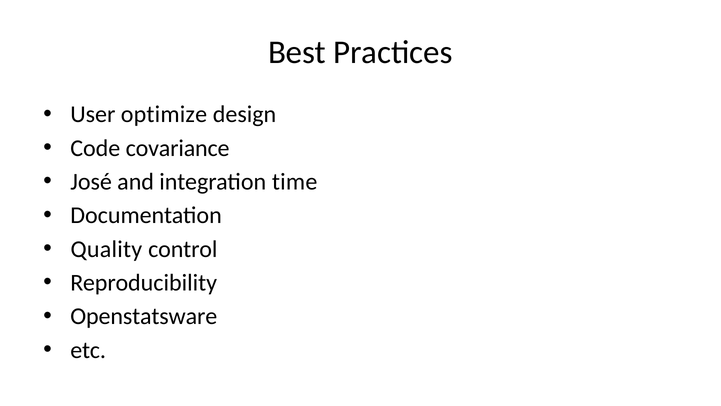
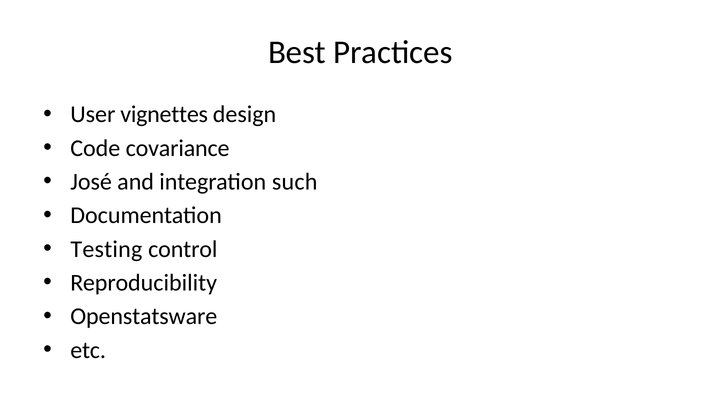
optimize: optimize -> vignettes (164, 114)
time: time -> such (295, 182)
Quality: Quality -> Testing (106, 249)
